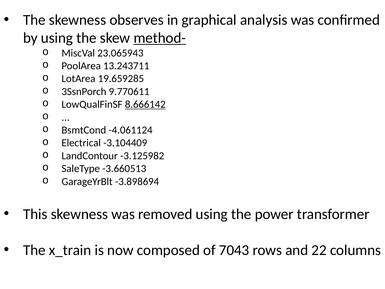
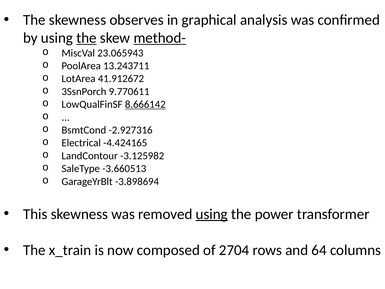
the underline: none -> present (86, 38)
19.659285: 19.659285 -> 41.912672 (121, 79)
-4.061124: -4.061124 -> -2.927316 (131, 130)
-3.104409: -3.104409 -> -4.424165 (125, 143)
using underline: none -> present (212, 214)
7043: 7043 -> 2704 (234, 250)
22: 22 -> 64 (319, 250)
